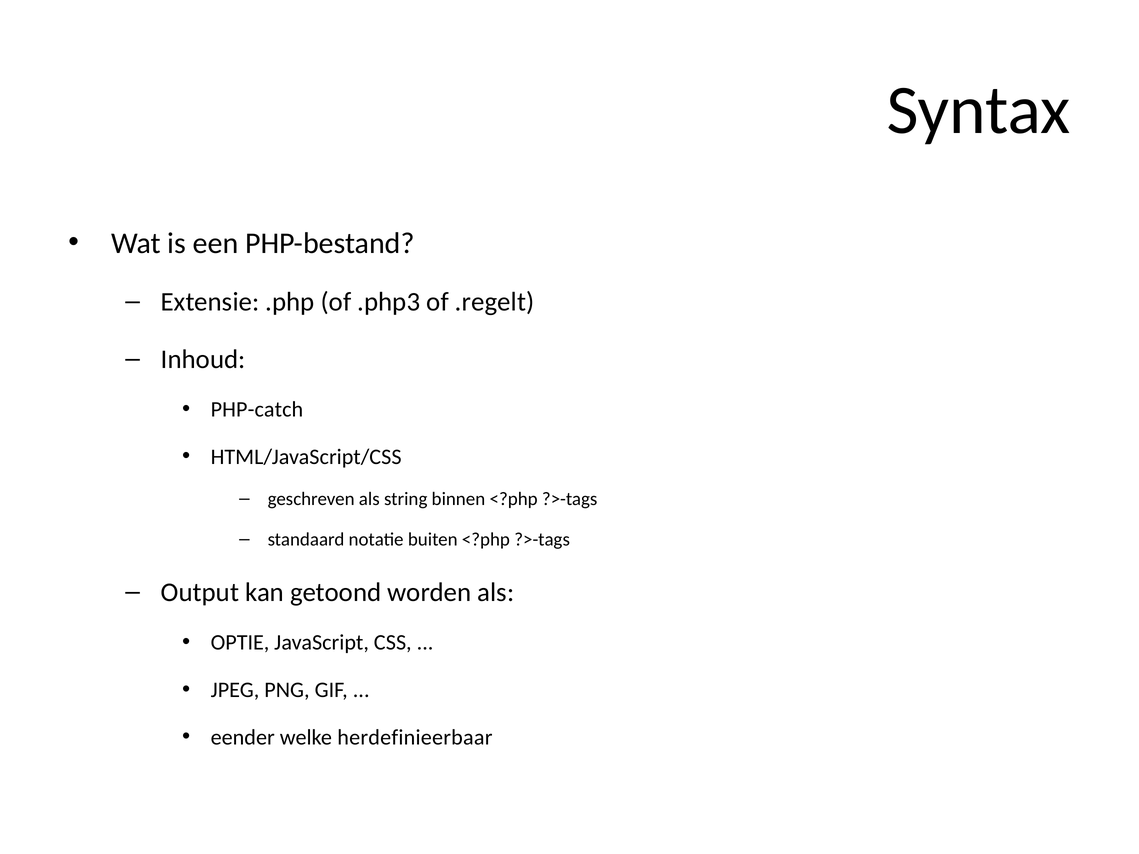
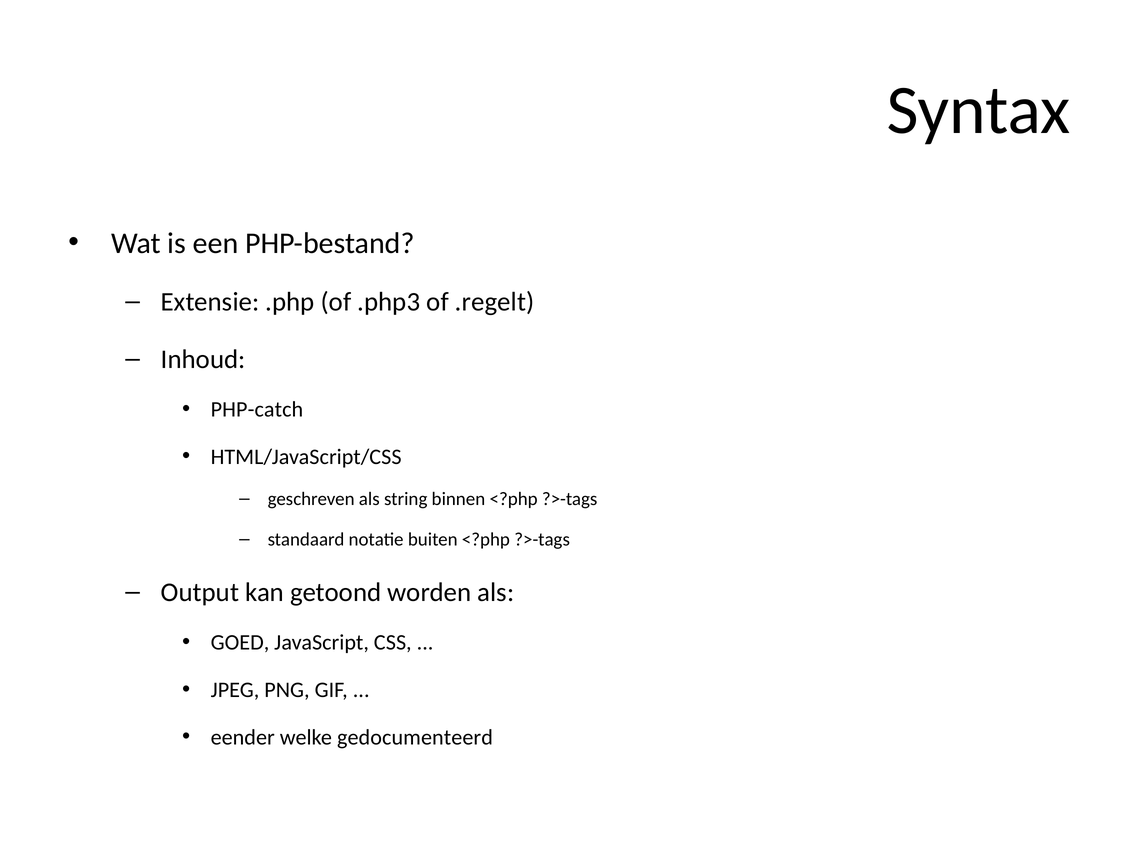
OPTIE: OPTIE -> GOED (240, 643)
herdefinieerbaar: herdefinieerbaar -> gedocumenteerd (415, 737)
